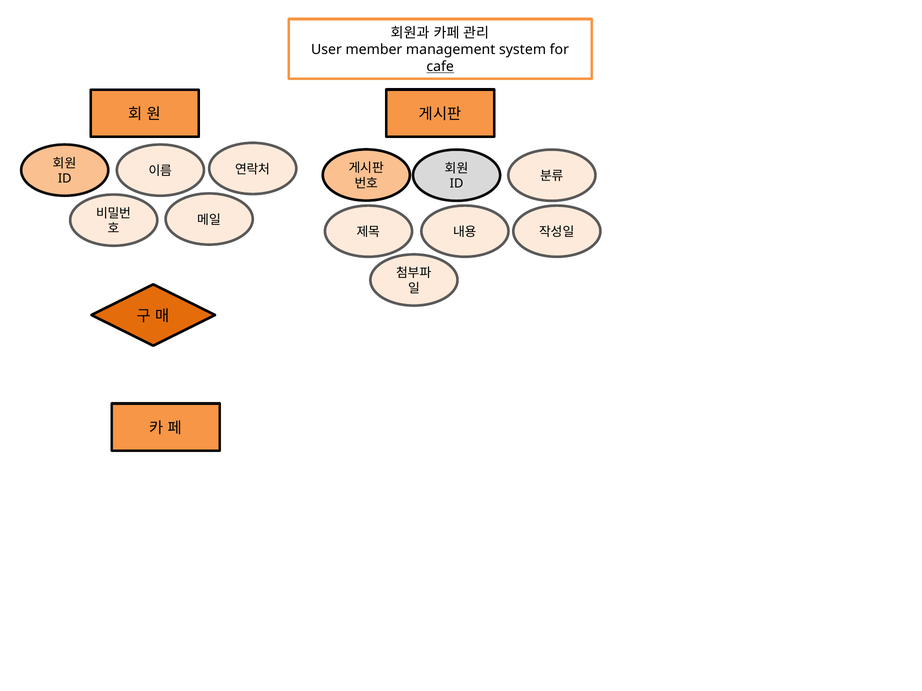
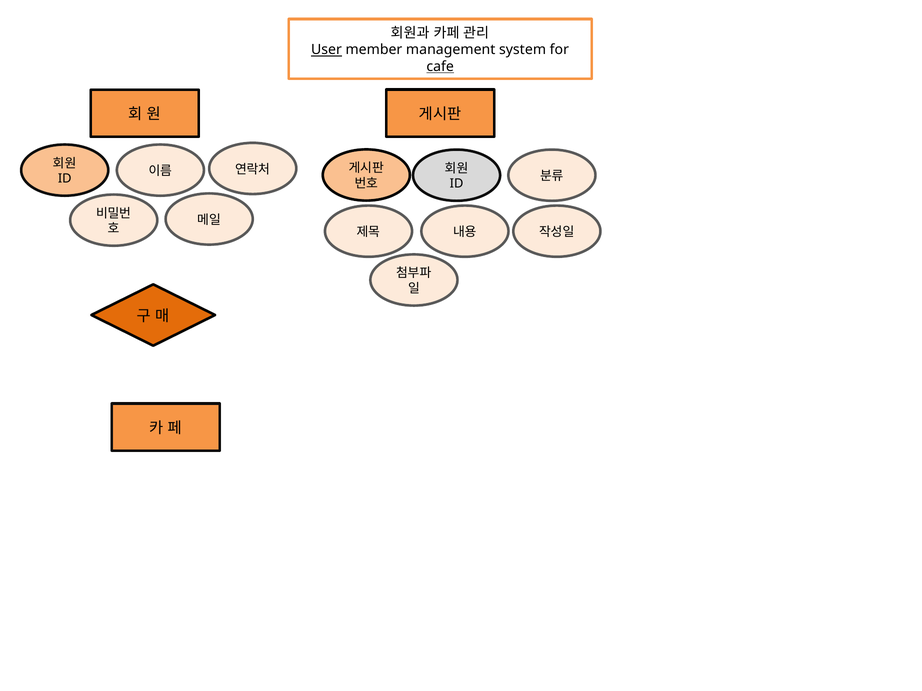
User underline: none -> present (326, 50)
